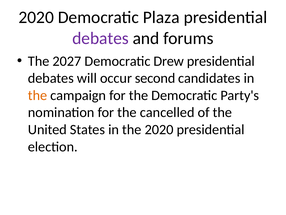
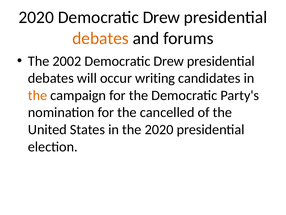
2020 Democratic Plaza: Plaza -> Drew (161, 17)
debates colour: purple -> orange (100, 38)
2027: 2027 -> 2002 (67, 61)
second: second -> writing (155, 78)
